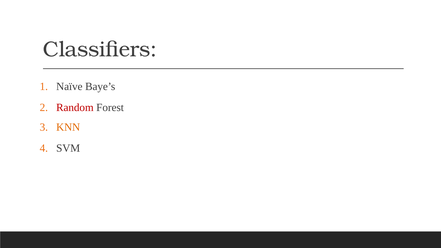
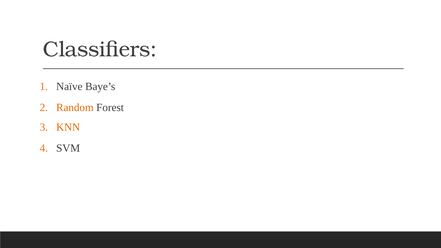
Random colour: red -> orange (75, 108)
